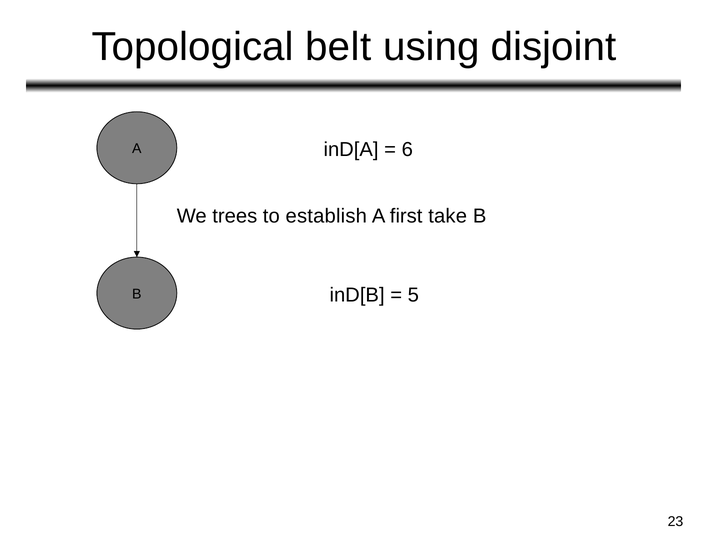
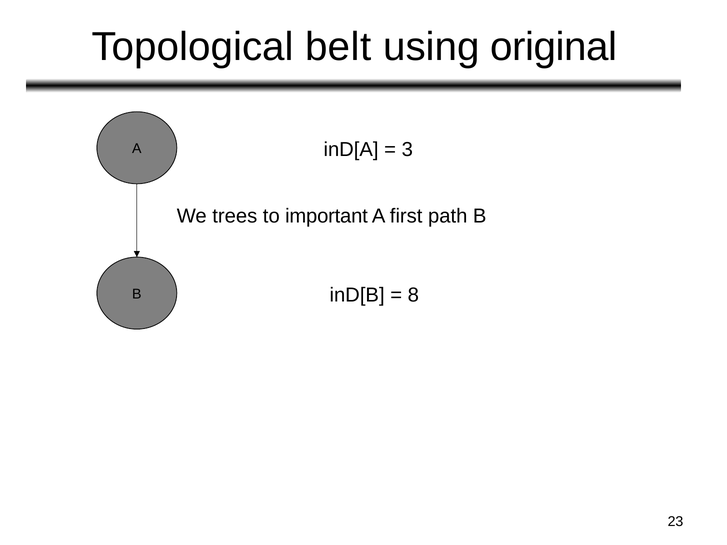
disjoint: disjoint -> original (554, 47)
6: 6 -> 3 (407, 150)
establish: establish -> important (326, 216)
take: take -> path (448, 216)
5: 5 -> 8 (413, 295)
